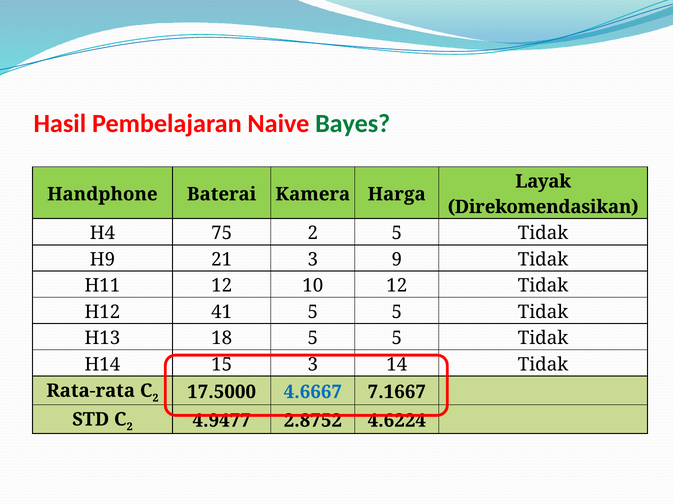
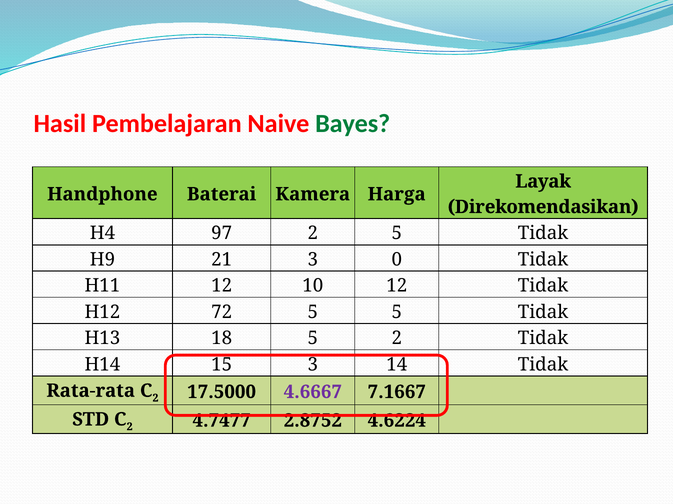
75: 75 -> 97 (222, 234)
9: 9 -> 0 (397, 260)
41: 41 -> 72 (222, 312)
18 5 5: 5 -> 2 (397, 339)
4.6667 colour: blue -> purple (313, 392)
4.9477: 4.9477 -> 4.7477 (222, 421)
